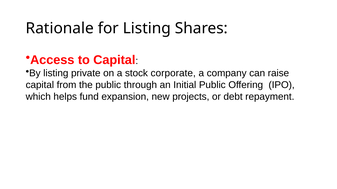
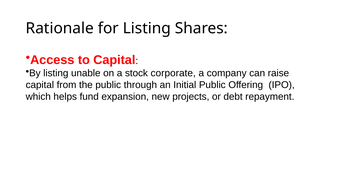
private: private -> unable (86, 73)
